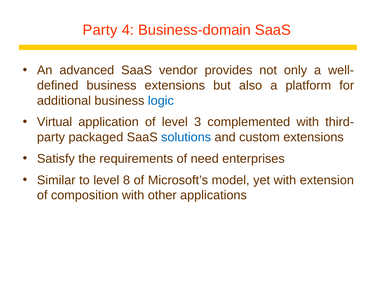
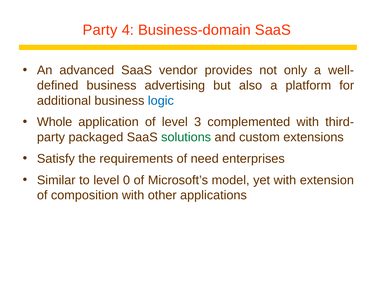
business extensions: extensions -> advertising (175, 86)
Virtual: Virtual -> Whole (55, 122)
solutions colour: blue -> green (186, 137)
8: 8 -> 0 (126, 180)
